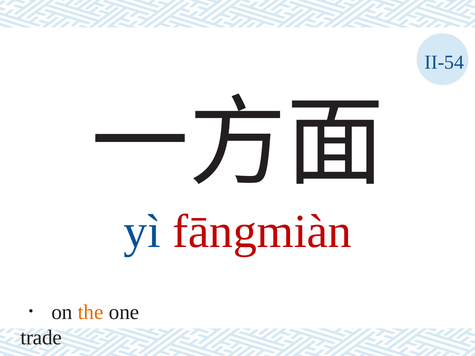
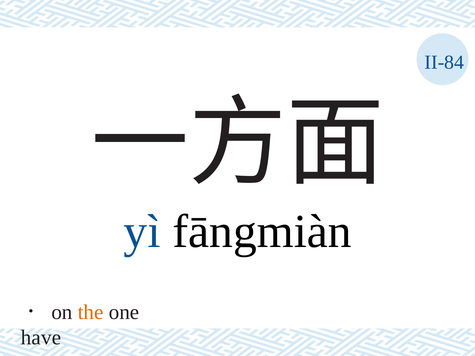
II-54: II-54 -> II-84 (444, 62)
fāngmiàn colour: red -> black (262, 232)
trade: trade -> have (41, 338)
